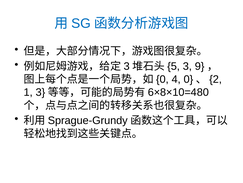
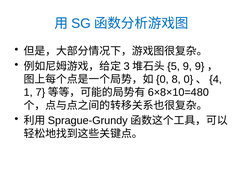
3: 3 -> 9 (187, 66)
4: 4 -> 8 (176, 79)
2: 2 -> 4 (216, 79)
1 3: 3 -> 7 (40, 92)
